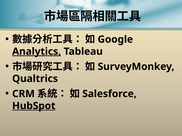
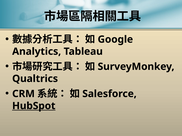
Analytics underline: present -> none (37, 52)
